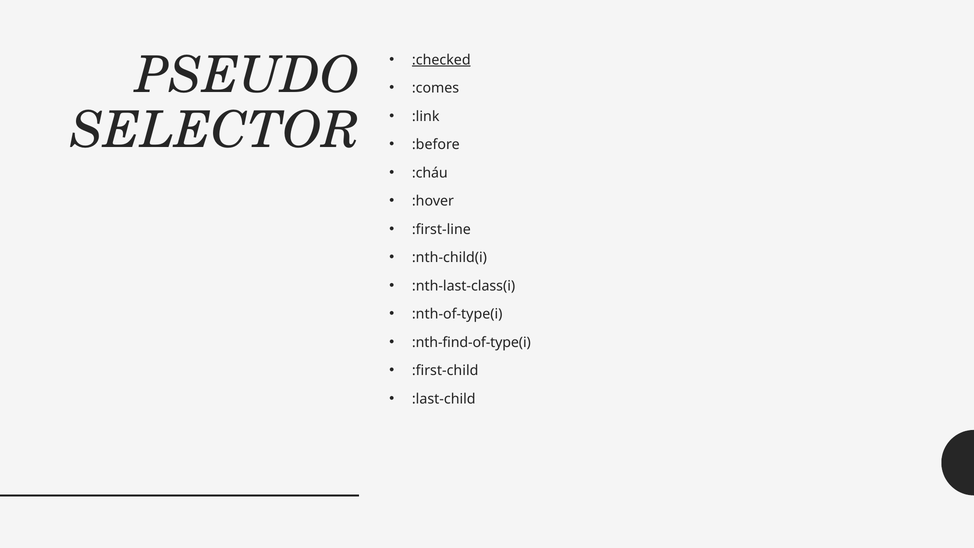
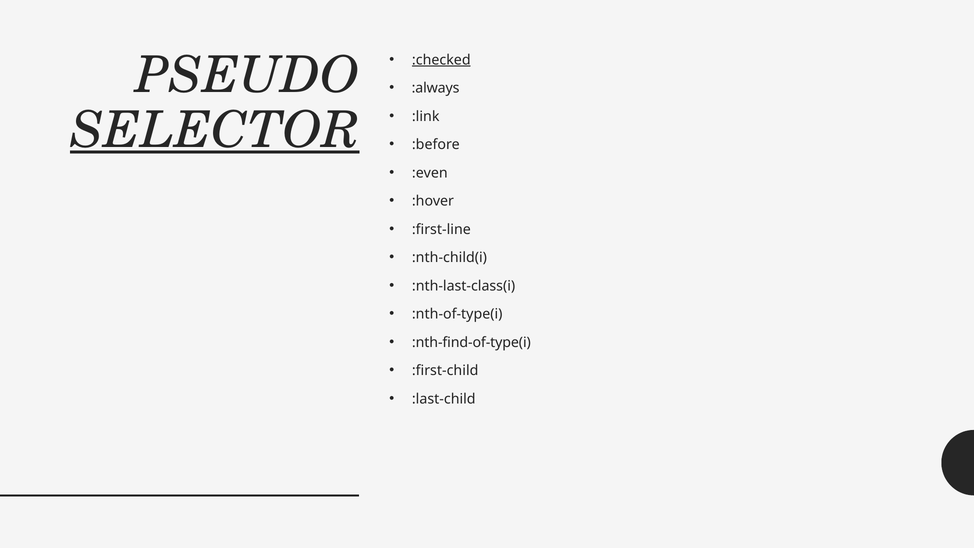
:comes: :comes -> :always (436, 88)
SELECTOR underline: none -> present (215, 130)
:cháu: :cháu -> :even (430, 173)
